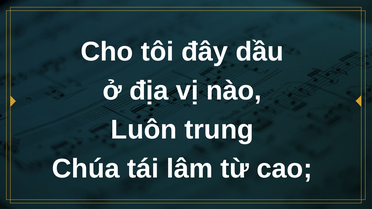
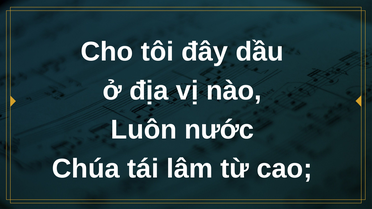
trung: trung -> nước (219, 130)
